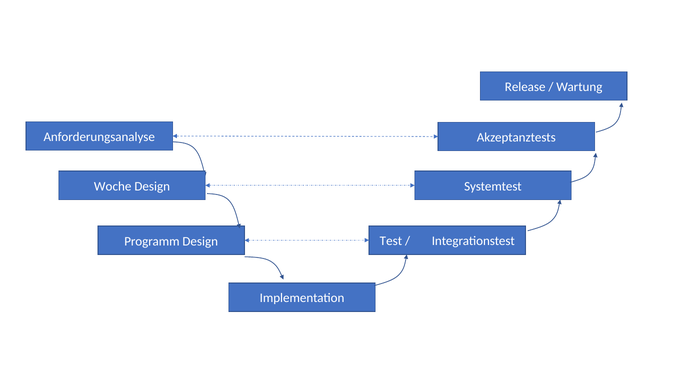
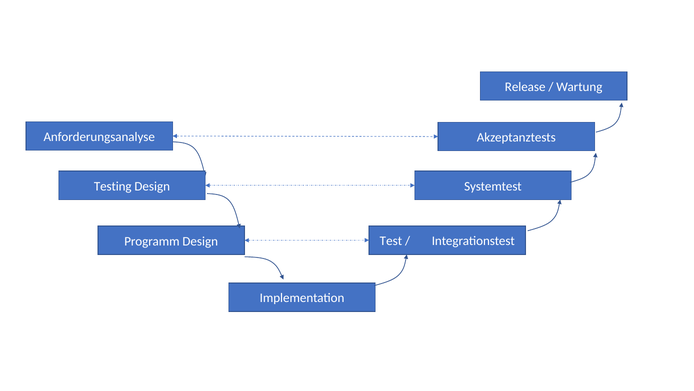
Woche: Woche -> Testing (113, 186)
